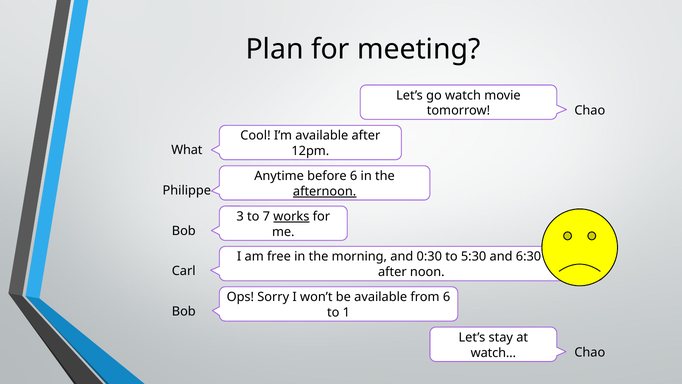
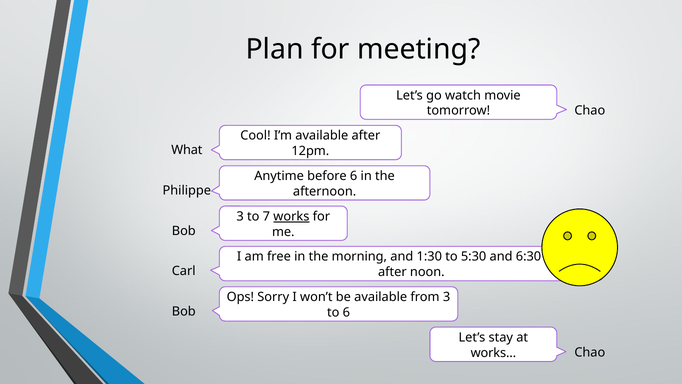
afternoon underline: present -> none (325, 191)
0:30: 0:30 -> 1:30 (429, 257)
from 6: 6 -> 3 (447, 297)
to 1: 1 -> 6 (346, 312)
watch…: watch… -> works… (493, 352)
